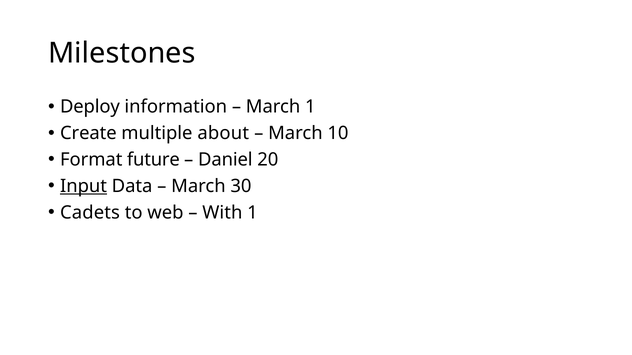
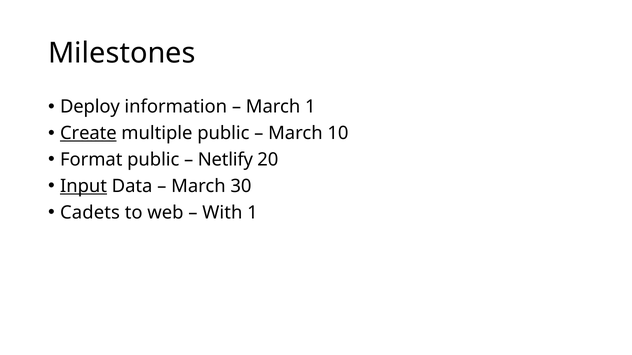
Create underline: none -> present (88, 133)
multiple about: about -> public (223, 133)
Format future: future -> public (153, 160)
Daniel: Daniel -> Netlify (225, 160)
